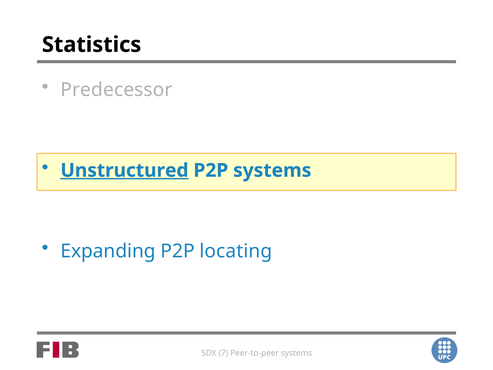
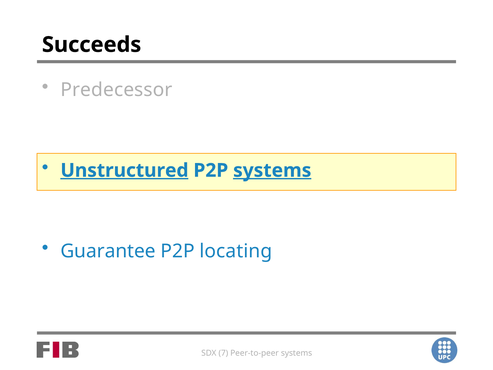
Statistics: Statistics -> Succeeds (92, 45)
systems underline: none -> present (272, 170)
Expanding: Expanding -> Guarantee (108, 251)
